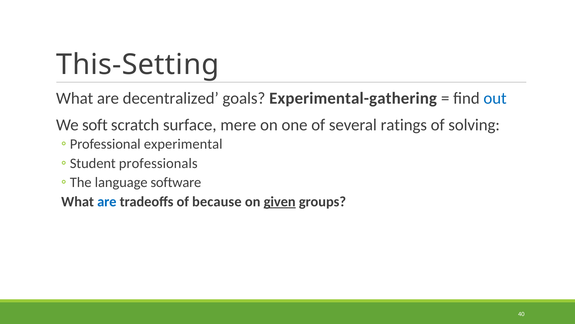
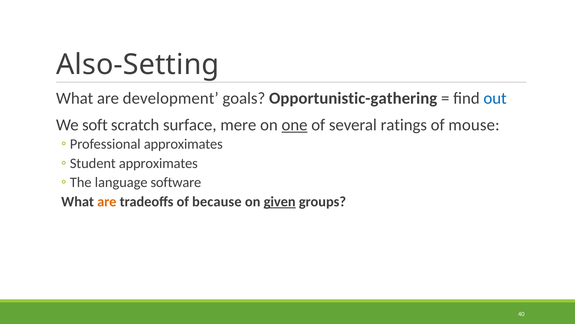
This-Setting: This-Setting -> Also-Setting (138, 64)
decentralized: decentralized -> development (171, 98)
Experimental-gathering: Experimental-gathering -> Opportunistic-gathering (353, 98)
one underline: none -> present (295, 125)
solving: solving -> mouse (474, 125)
experimental: experimental -> approximates (183, 144)
professionals: professionals -> approximates (158, 163)
are colour: blue -> orange (107, 201)
